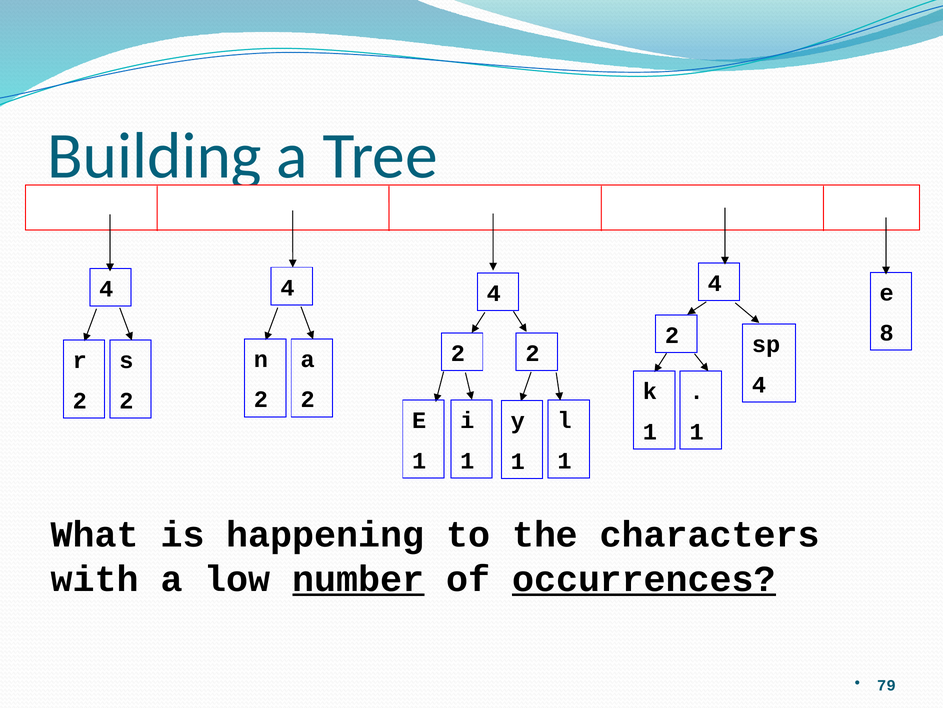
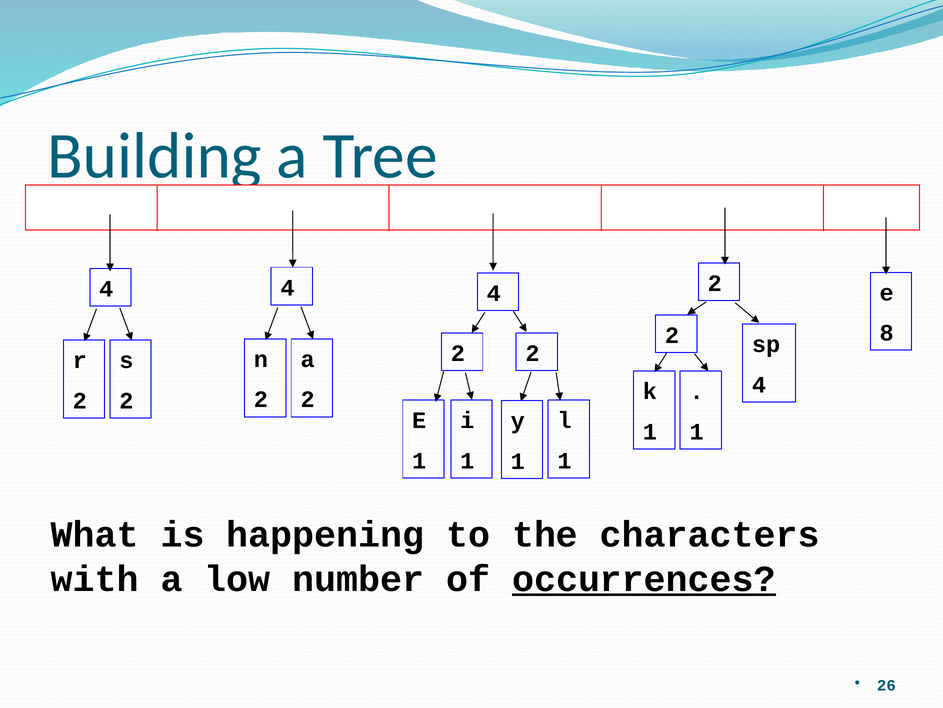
4 4 4: 4 -> 2 (715, 283)
number underline: present -> none (358, 578)
79: 79 -> 26 (886, 685)
